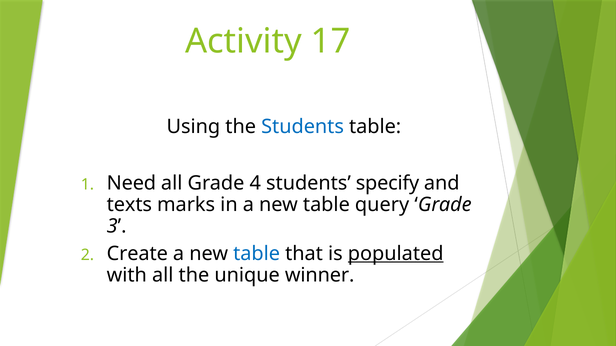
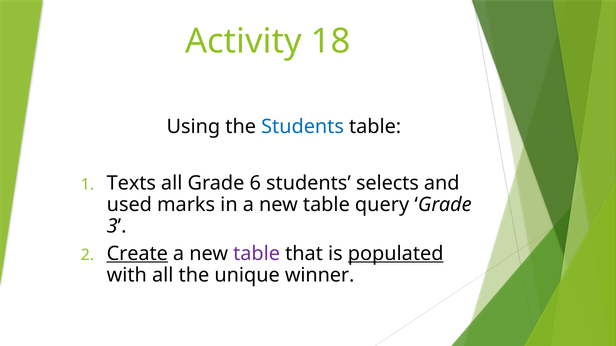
17: 17 -> 18 (331, 41)
Need: Need -> Texts (131, 184)
4: 4 -> 6 (255, 184)
specify: specify -> selects (387, 184)
texts: texts -> used (129, 205)
Create underline: none -> present (137, 254)
table colour: blue -> purple (257, 254)
